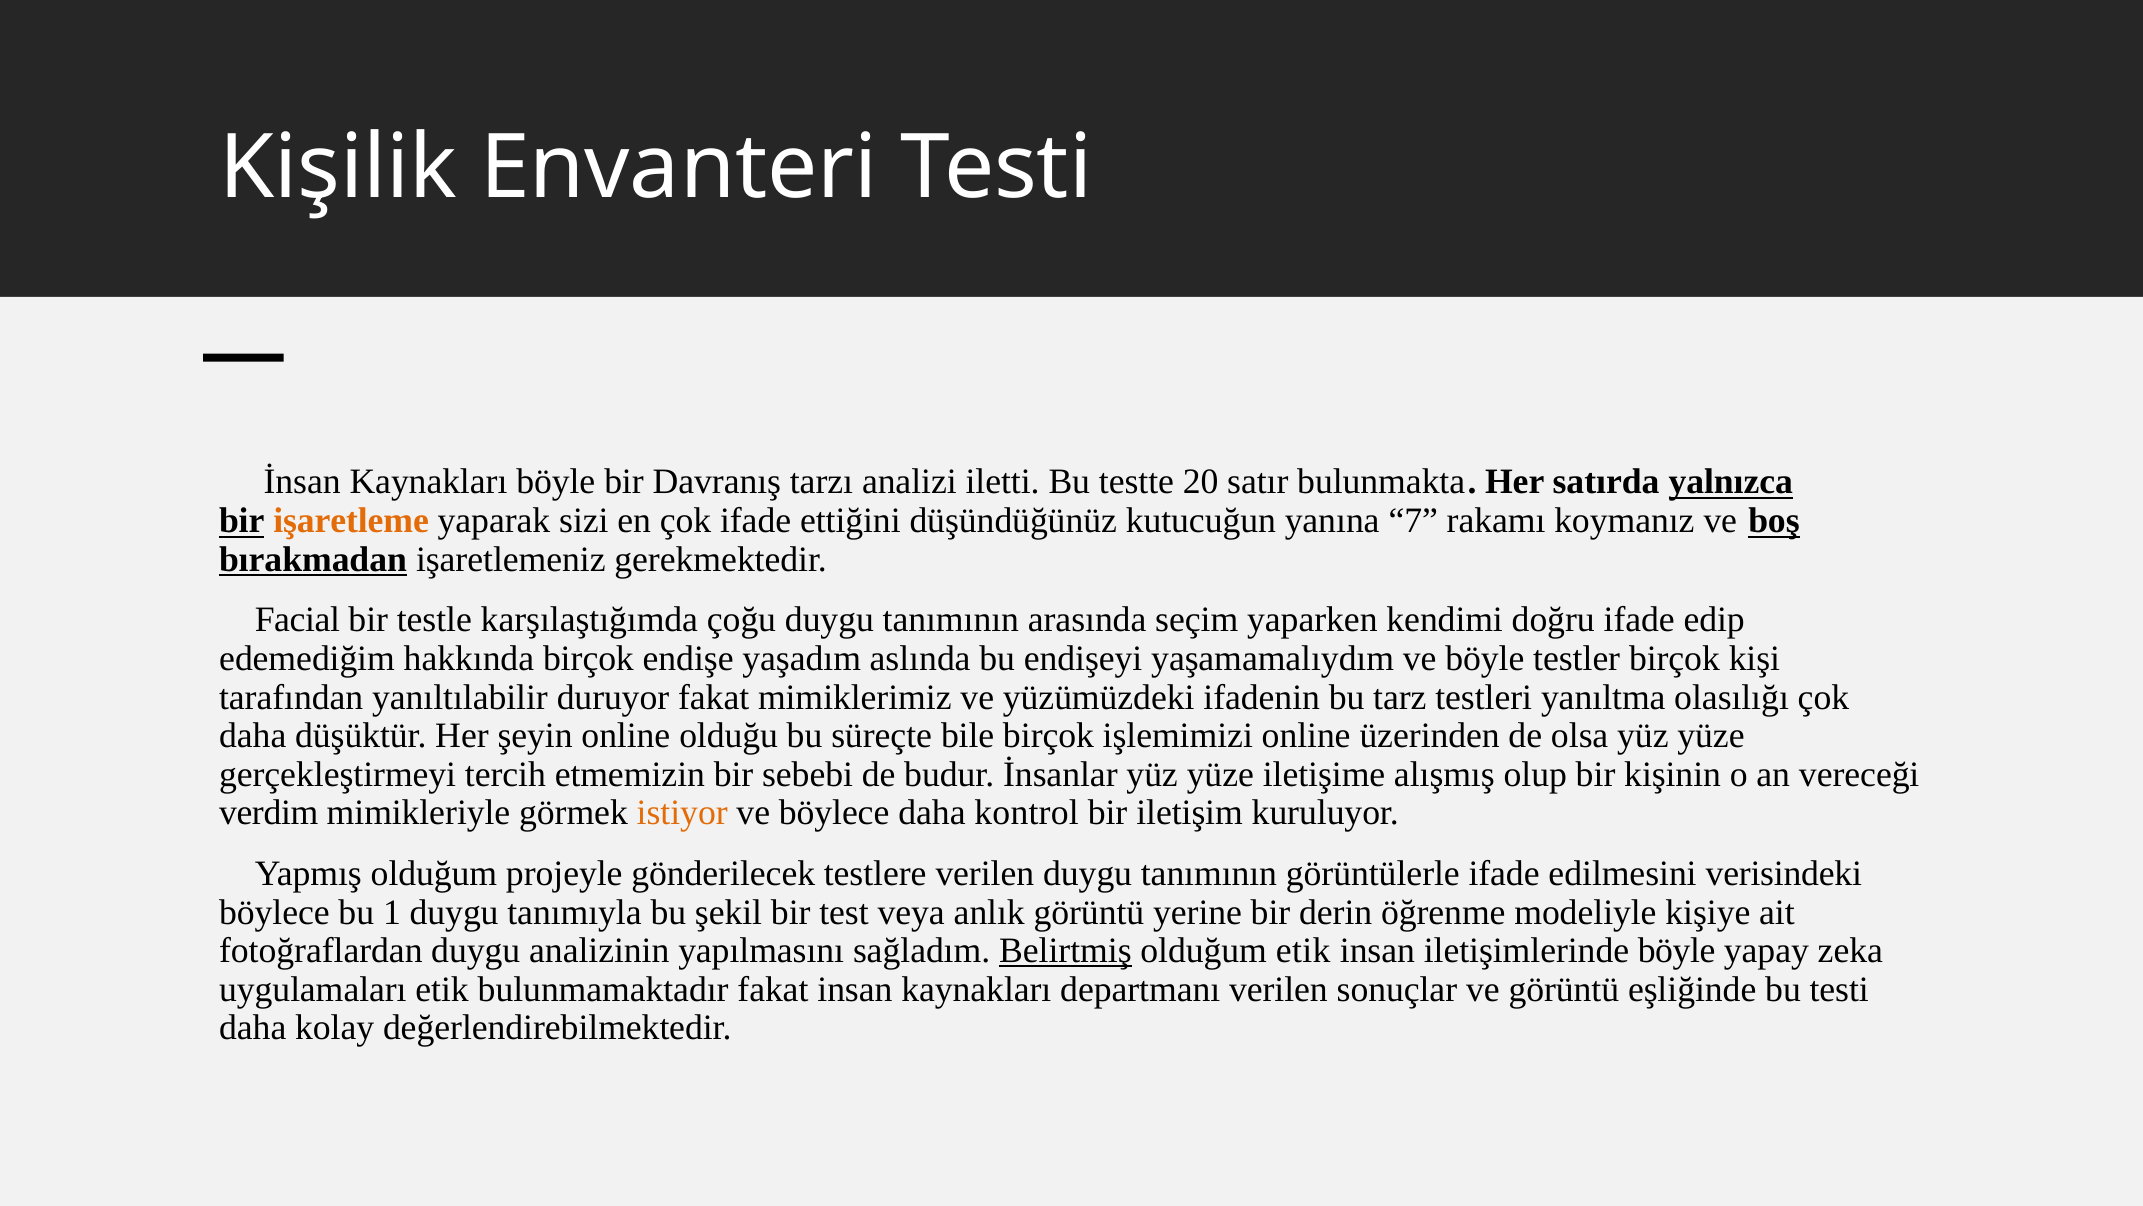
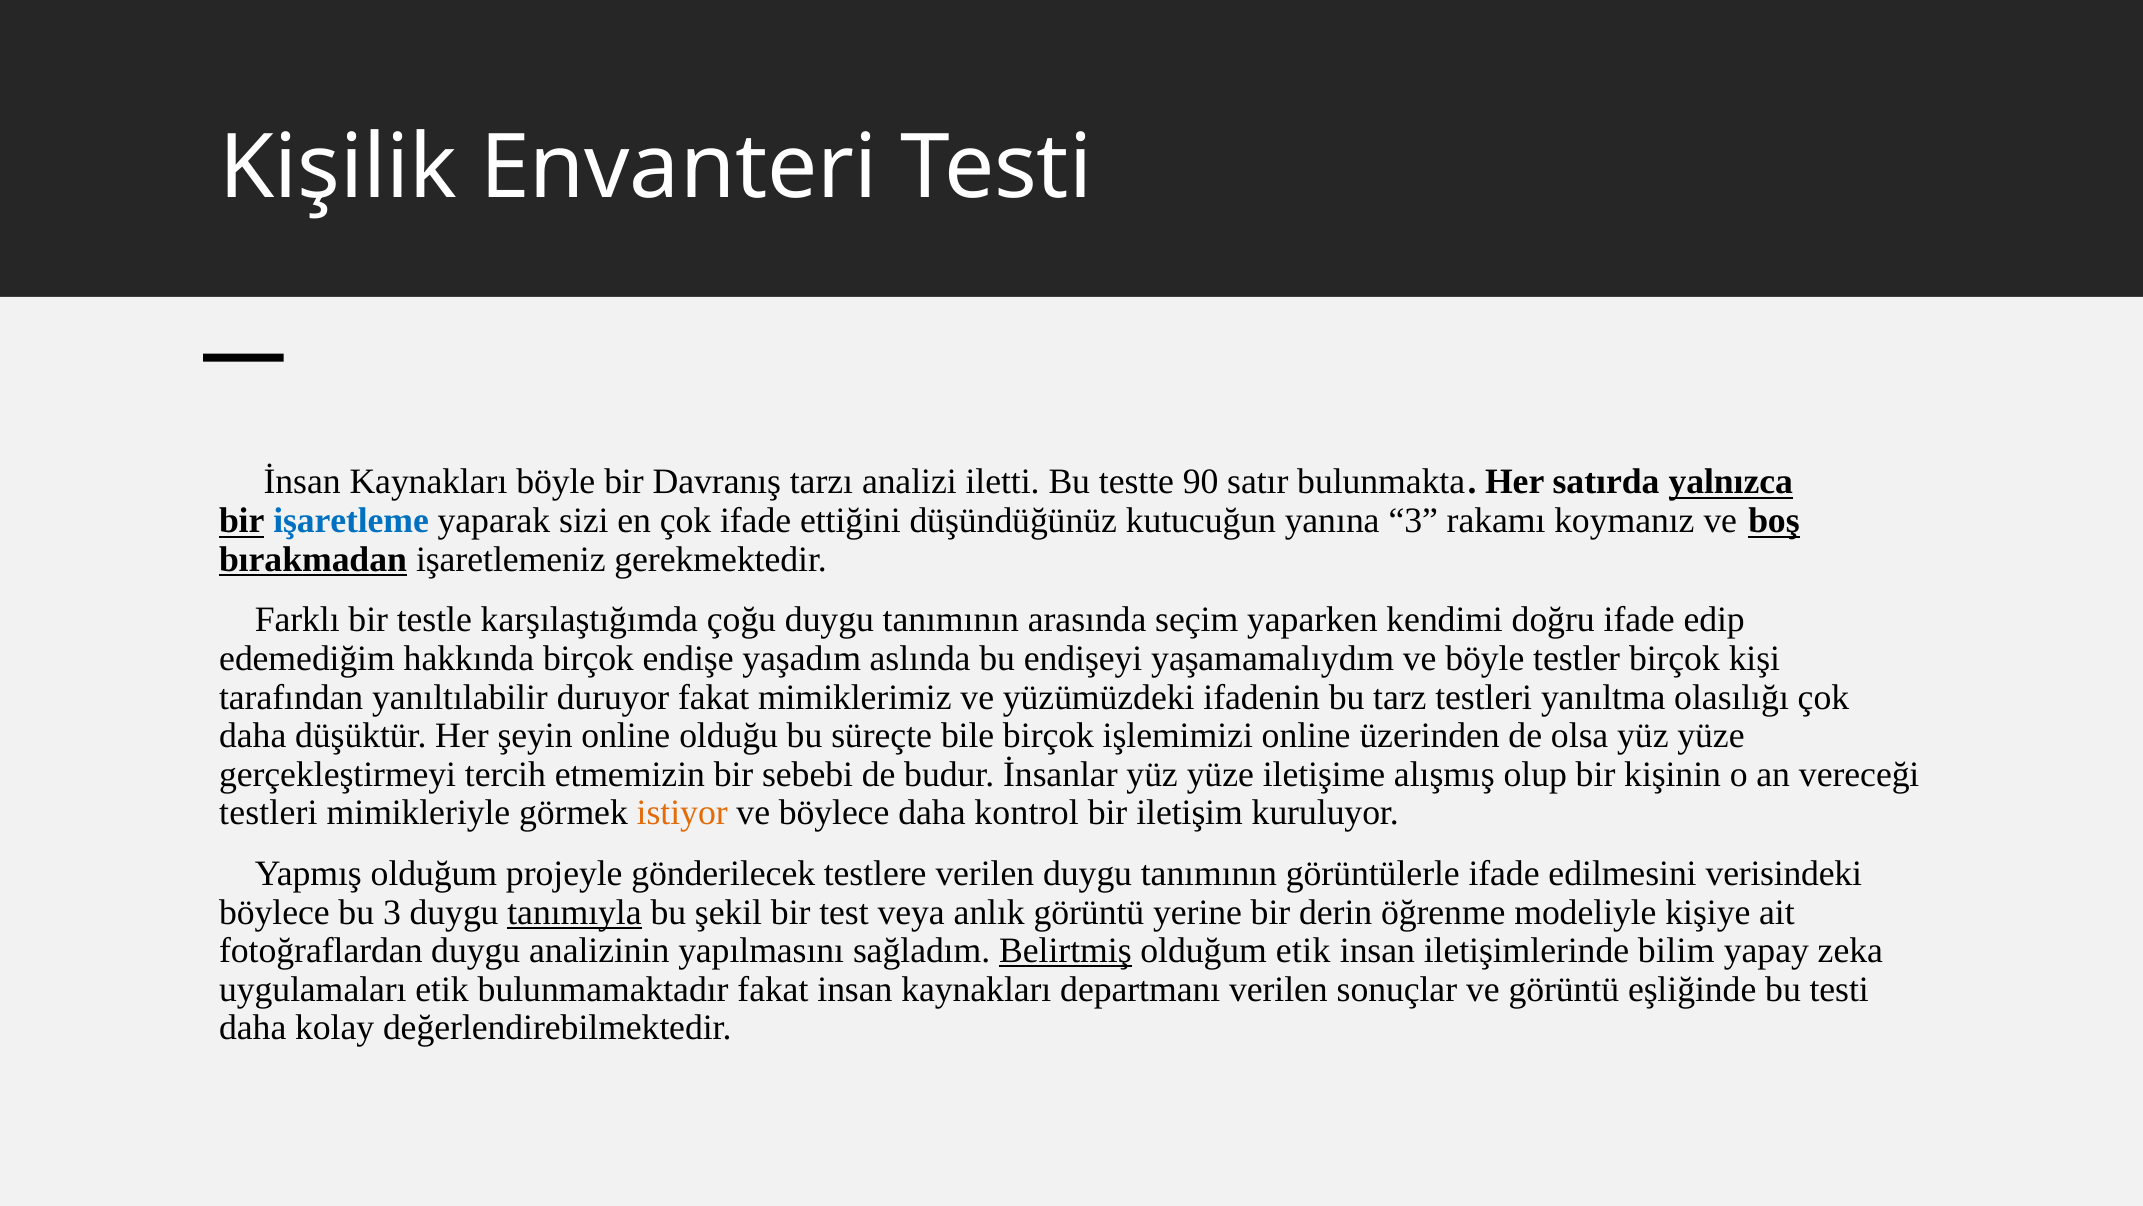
20: 20 -> 90 (1201, 482)
işaretleme colour: orange -> blue (351, 521)
yanına 7: 7 -> 3 (1413, 521)
Facial: Facial -> Farklı (297, 620)
verdim: verdim -> testleri (268, 813)
bu 1: 1 -> 3 (392, 912)
tanımıyla underline: none -> present (575, 912)
iletişimlerinde böyle: böyle -> bilim (1676, 951)
